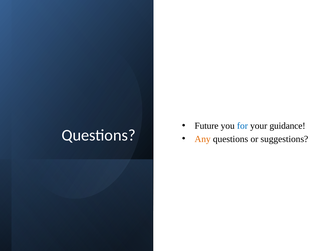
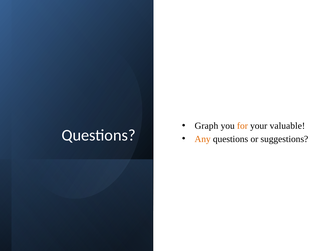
Future: Future -> Graph (206, 126)
for colour: blue -> orange (242, 126)
guidance: guidance -> valuable (287, 126)
